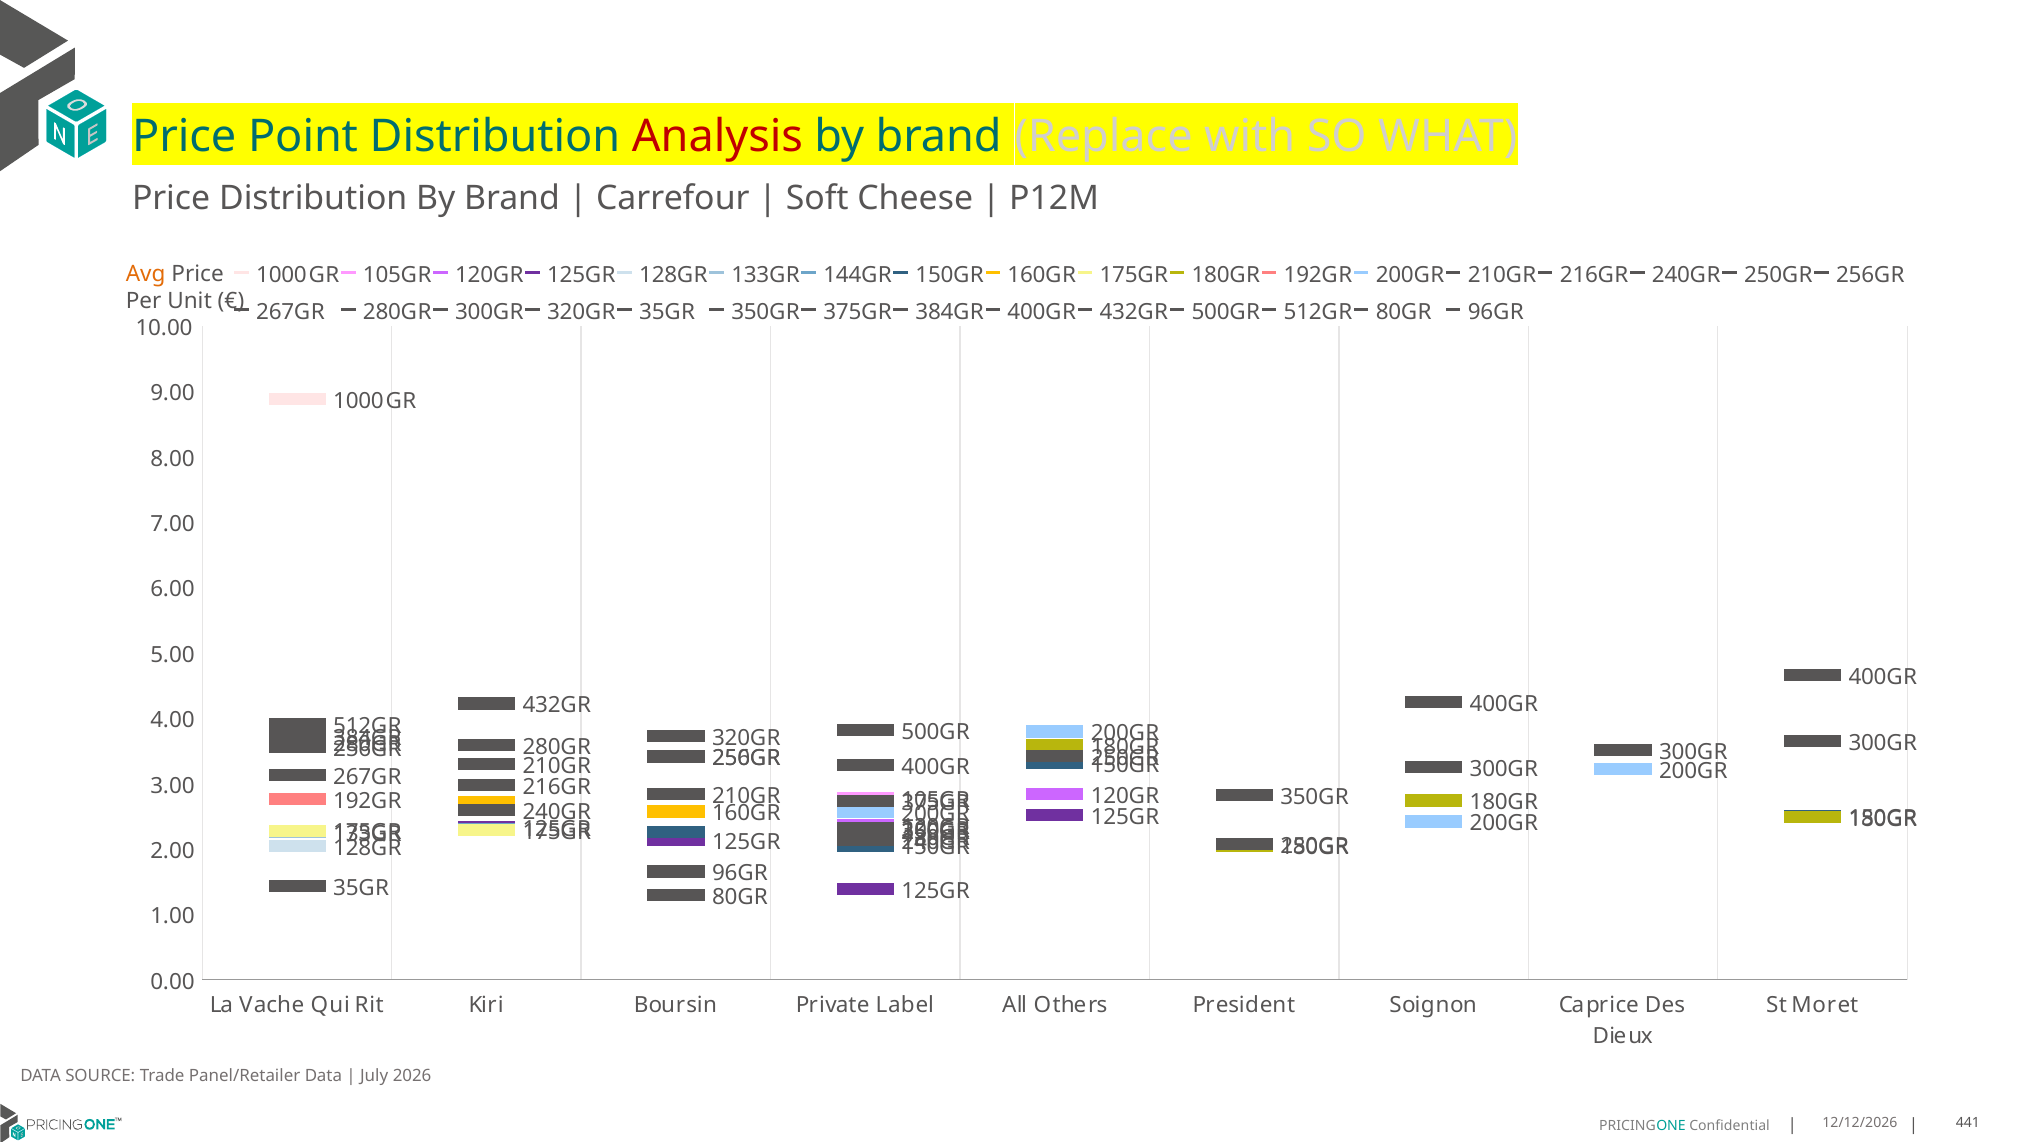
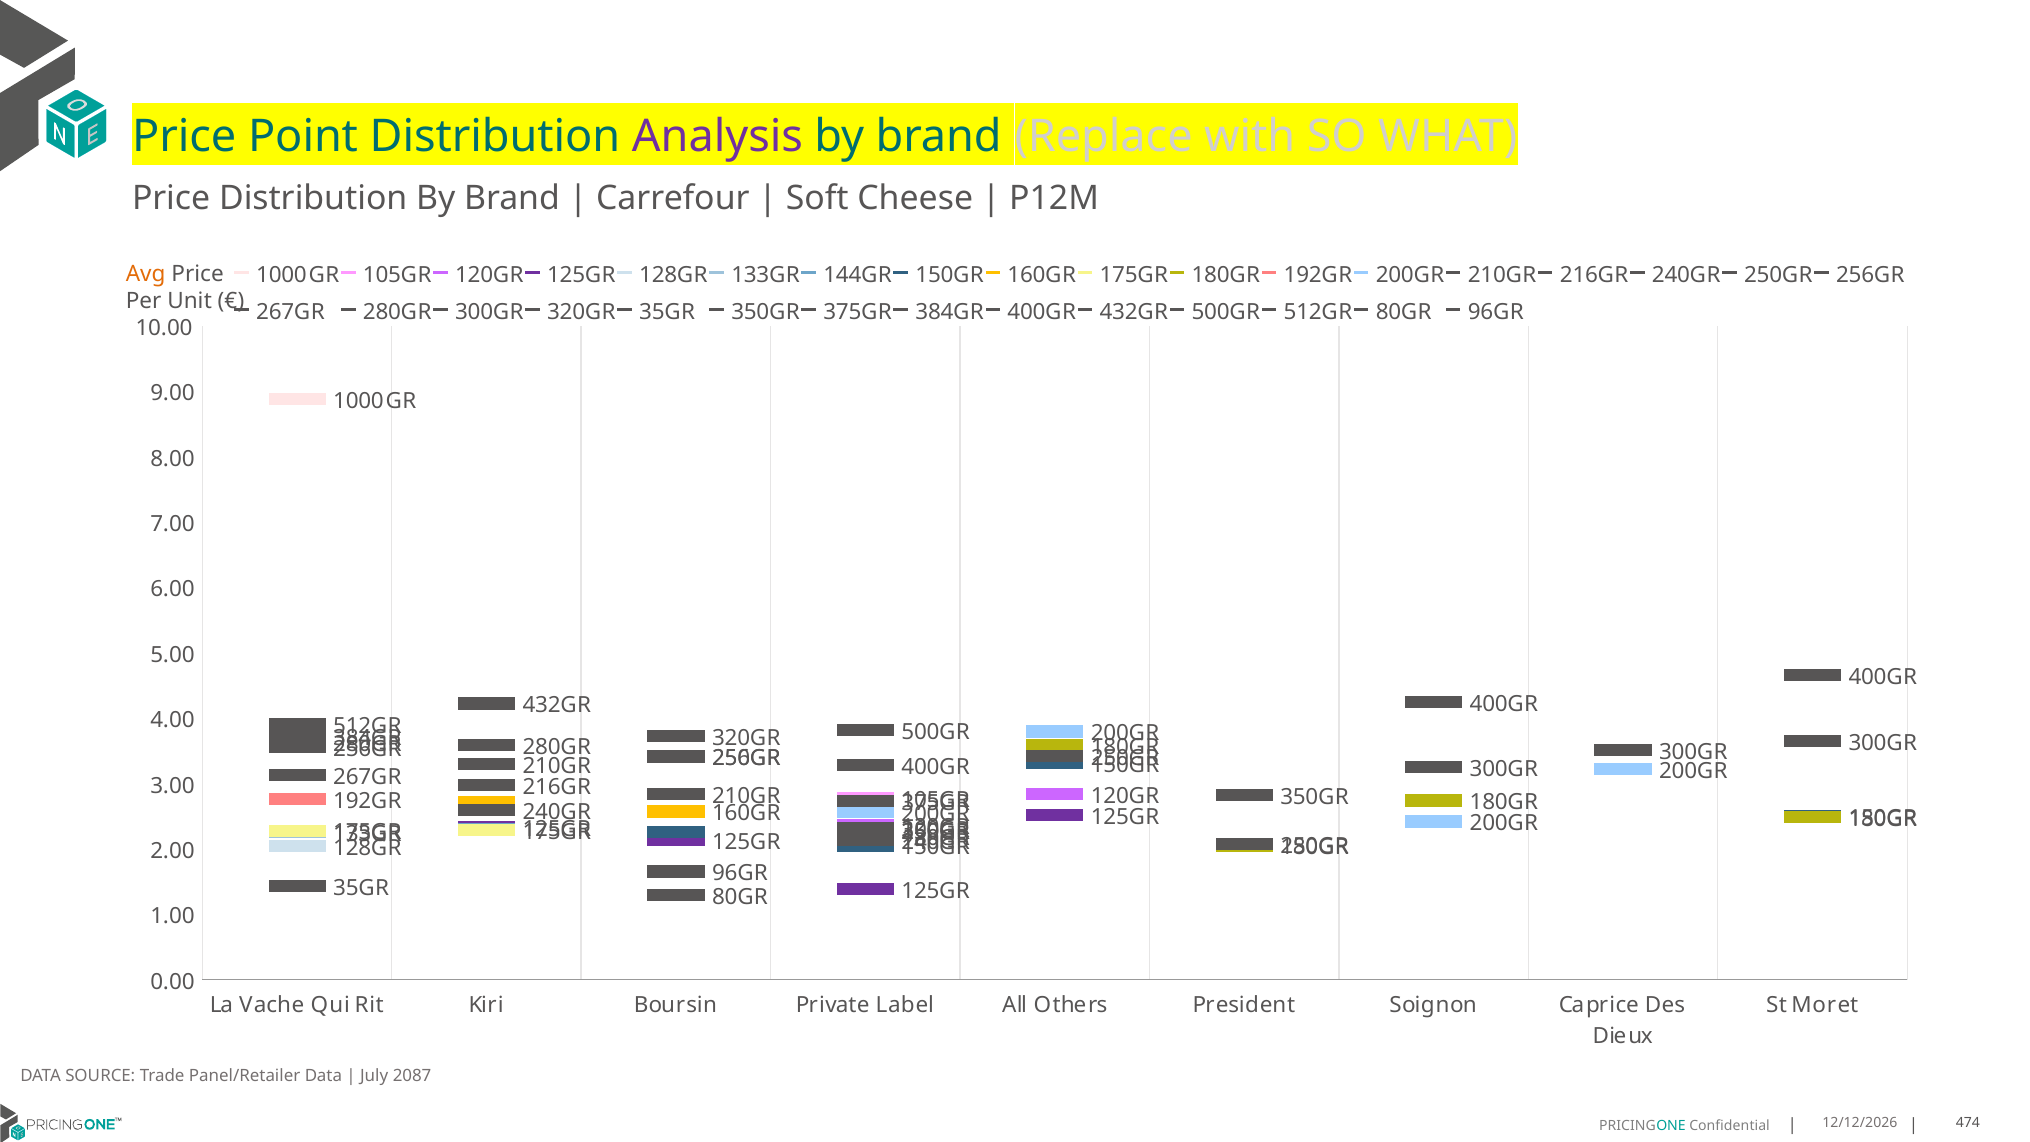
Analysis colour: red -> purple (717, 136)
2026: 2026 -> 2087 (412, 1076)
441: 441 -> 474 (1968, 1123)
